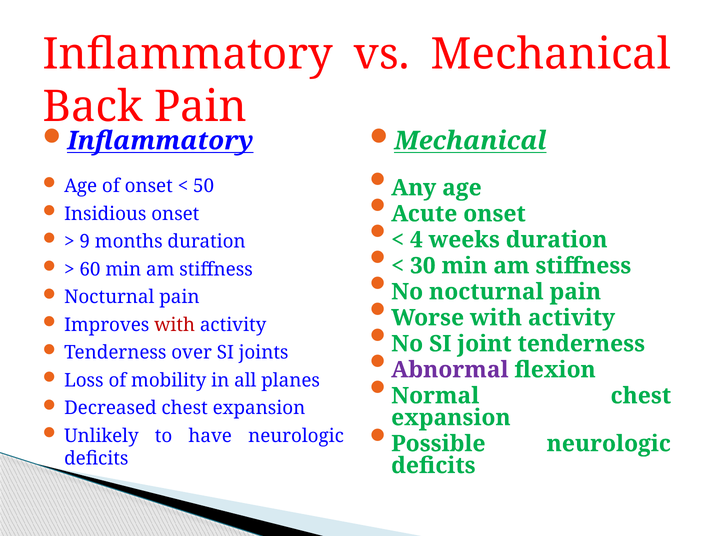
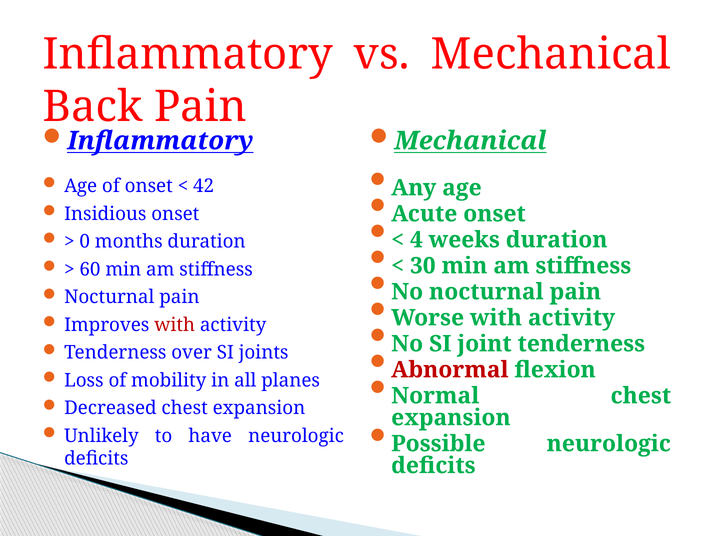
50: 50 -> 42 (204, 186)
9: 9 -> 0 (85, 241)
Abnormal colour: purple -> red (450, 369)
